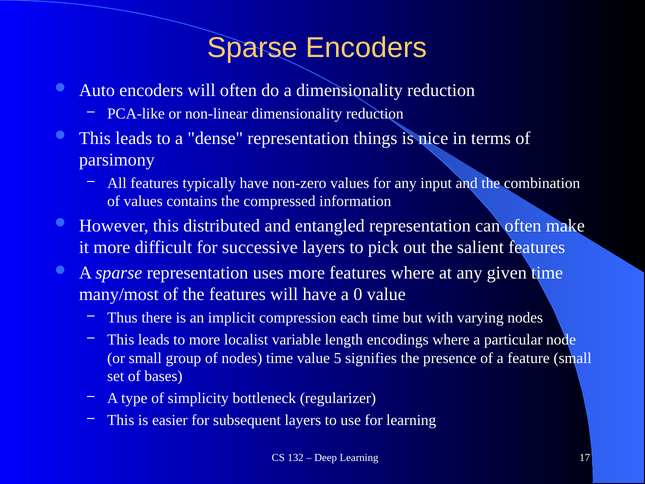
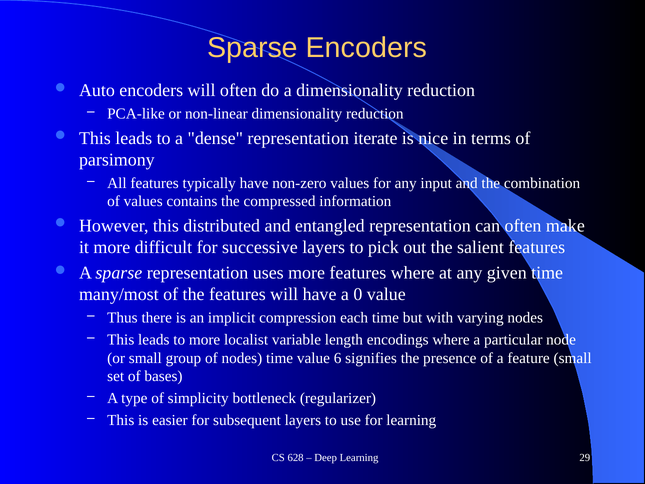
things: things -> iterate (376, 138)
5: 5 -> 6 (338, 358)
132: 132 -> 628 (296, 458)
17: 17 -> 29 (585, 458)
